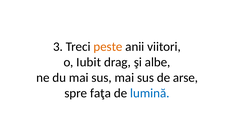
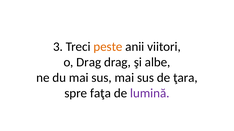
o Iubit: Iubit -> Drag (89, 62)
arse: arse -> ţara (185, 78)
lumină colour: blue -> purple (150, 94)
